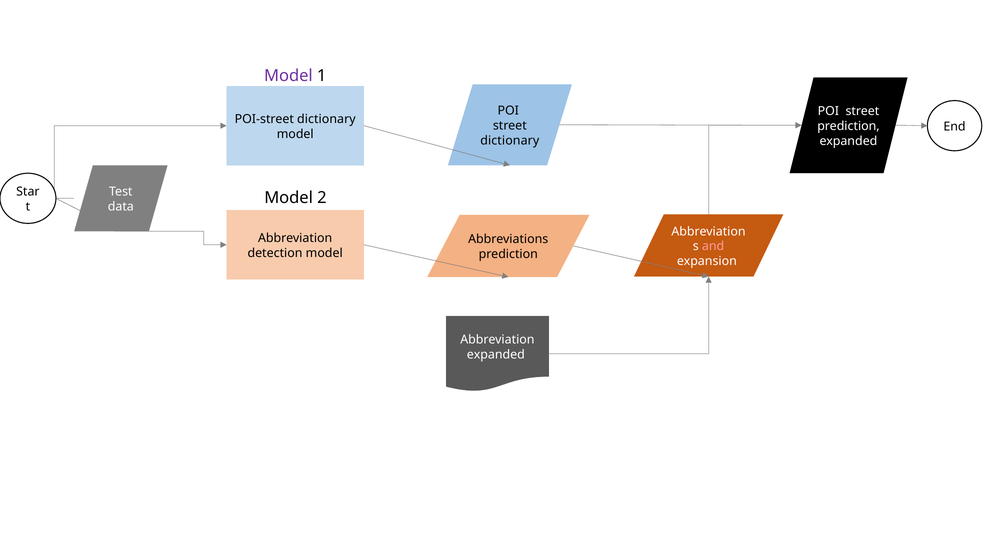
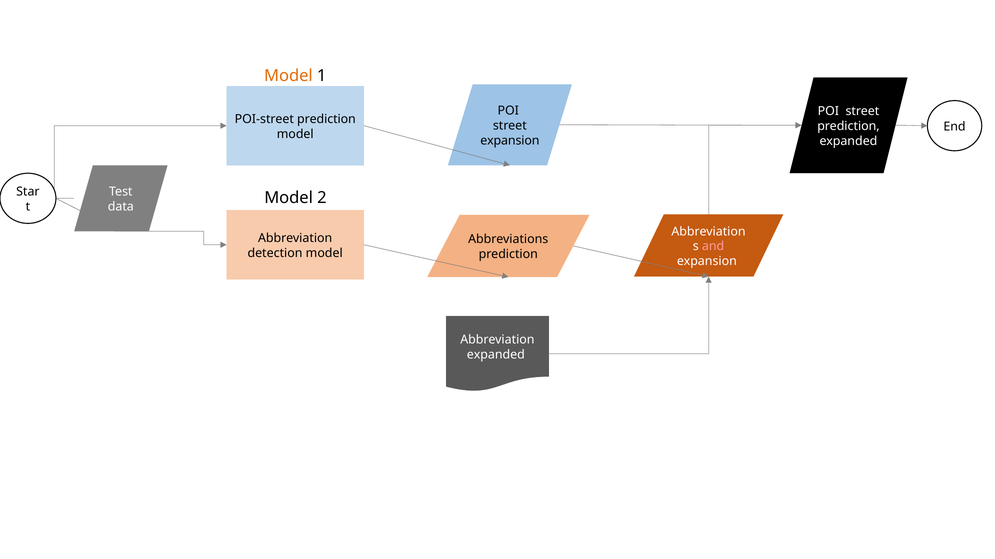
Model colour: purple -> orange (288, 76)
POI-street dictionary: dictionary -> prediction (326, 119)
dictionary: dictionary -> expansion (510, 141)
